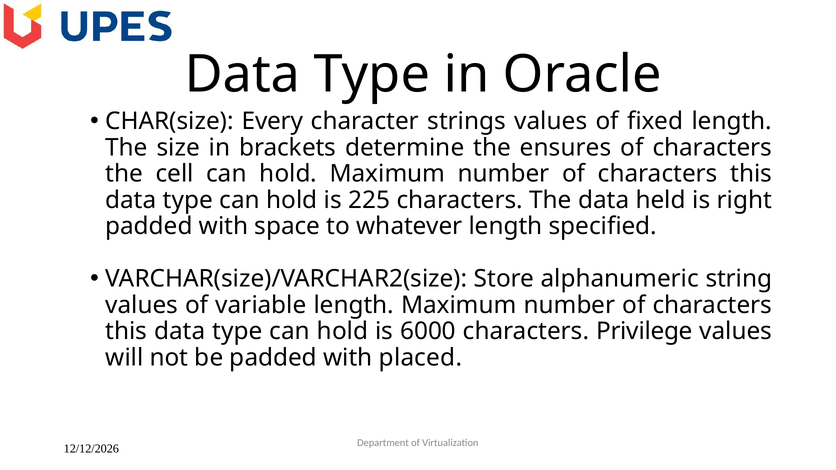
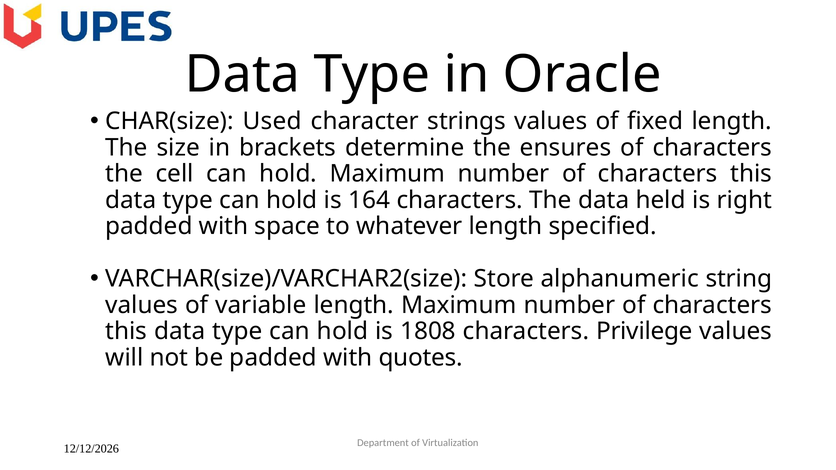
Every: Every -> Used (272, 121)
225: 225 -> 164 (369, 200)
6000: 6000 -> 1808 (428, 332)
placed: placed -> quotes (421, 358)
